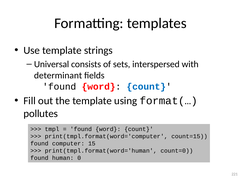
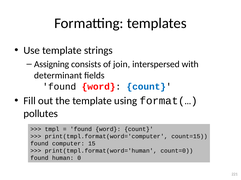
Universal: Universal -> Assigning (52, 64)
sets: sets -> join (122, 64)
